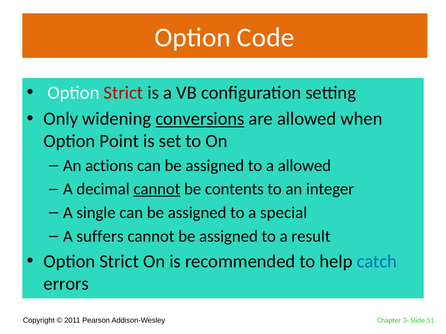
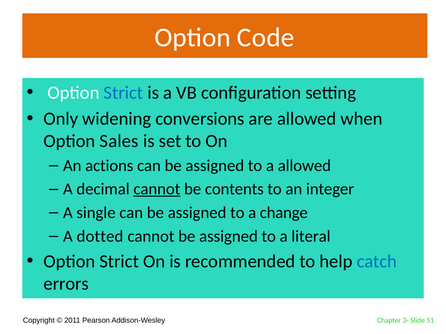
Strict colour: red -> blue (123, 93)
conversions underline: present -> none (200, 119)
Point: Point -> Sales (119, 141)
special: special -> change (284, 213)
suffers: suffers -> dotted (100, 237)
result: result -> literal (311, 237)
